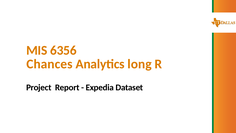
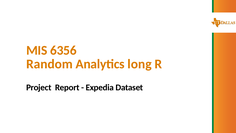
Chances: Chances -> Random (49, 64)
